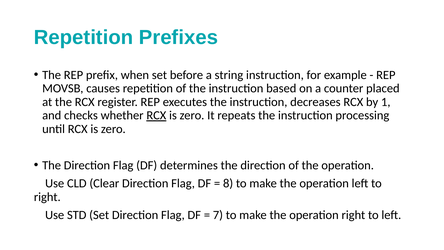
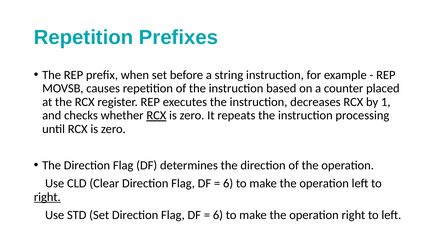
8: 8 -> 6 (228, 183)
right underline: none -> present (47, 197)
7: 7 -> 6 (218, 215)
